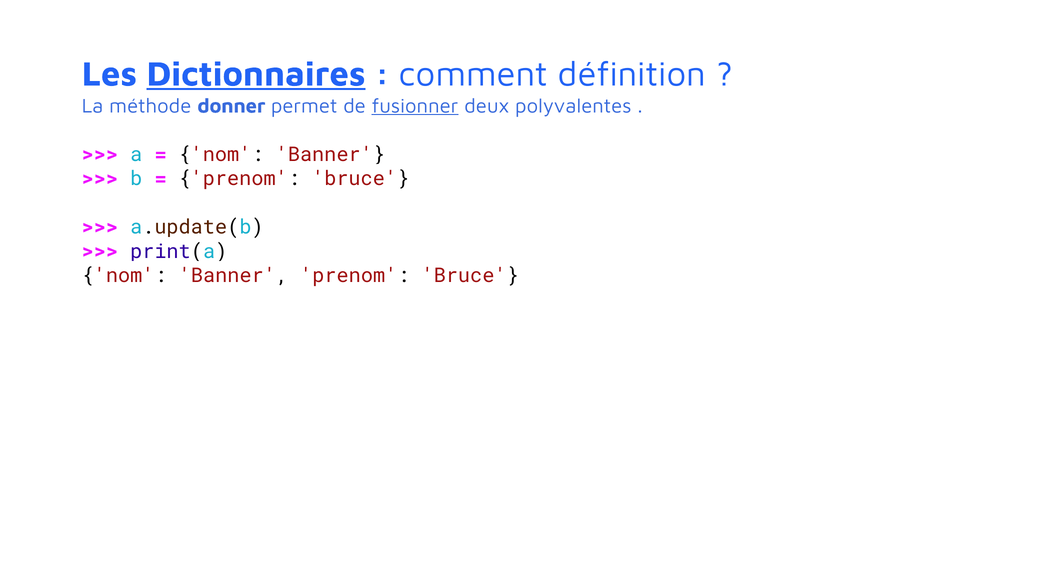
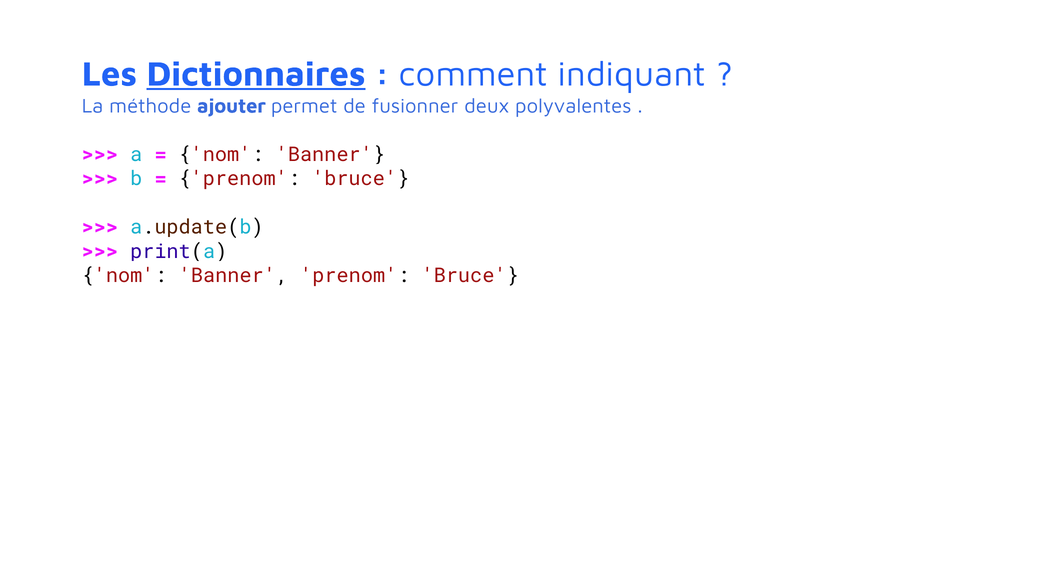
définition: définition -> indiquant (632, 74)
donner: donner -> ajouter (231, 106)
fusionner underline: present -> none (415, 106)
